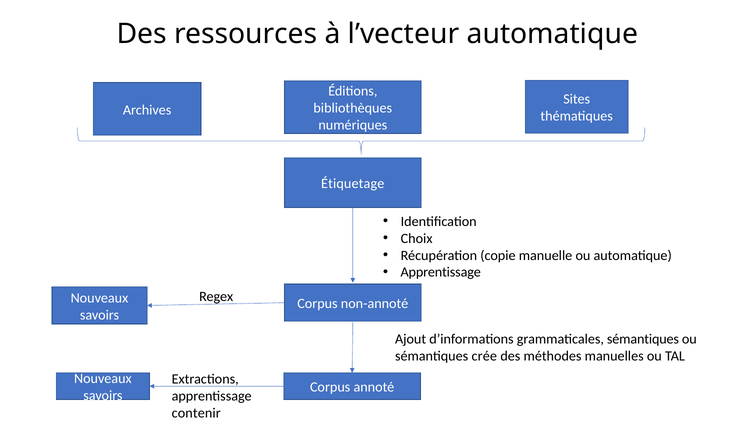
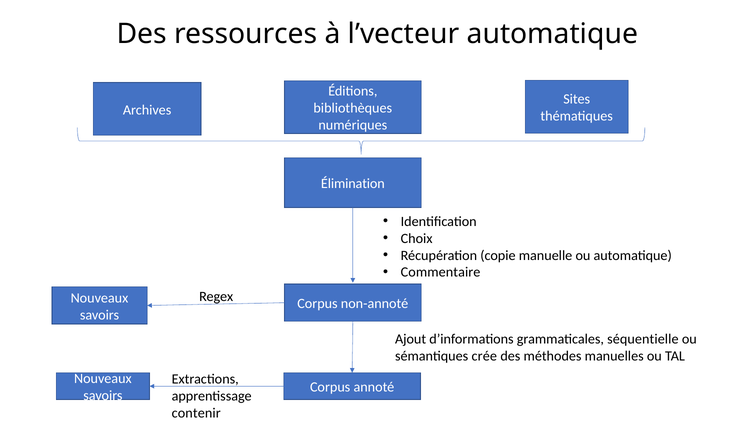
Étiquetage: Étiquetage -> Élimination (353, 184)
Apprentissage: Apprentissage -> Commentaire (441, 273)
grammaticales sémantiques: sémantiques -> séquentielle (643, 340)
